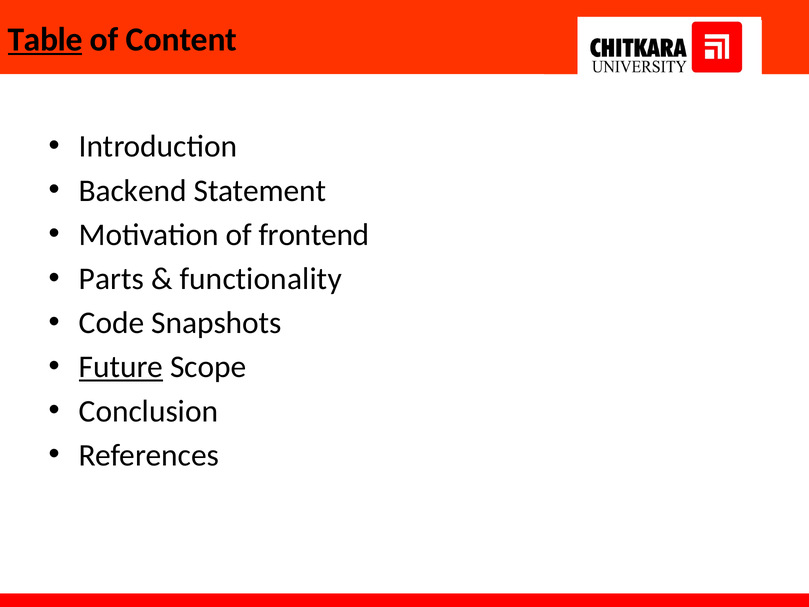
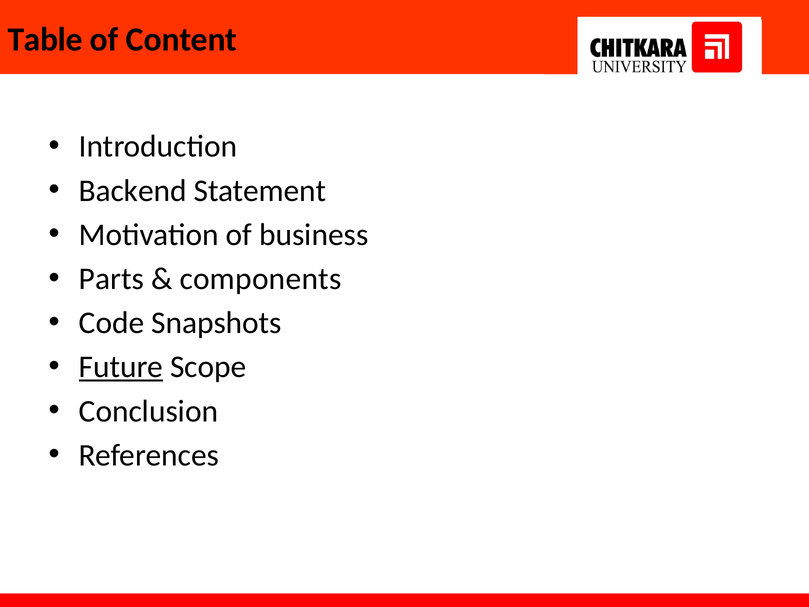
Table underline: present -> none (45, 39)
frontend: frontend -> business (314, 235)
functionality: functionality -> components (261, 279)
